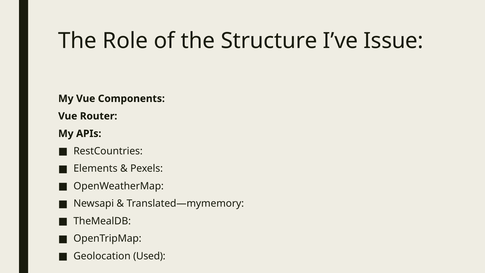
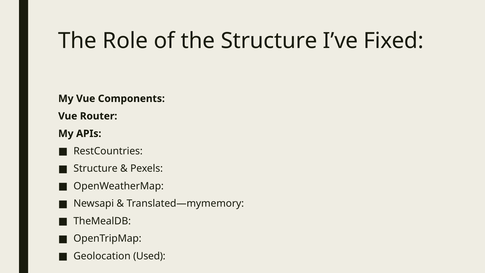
Issue: Issue -> Fixed (394, 41)
Elements: Elements -> Structure (96, 168)
